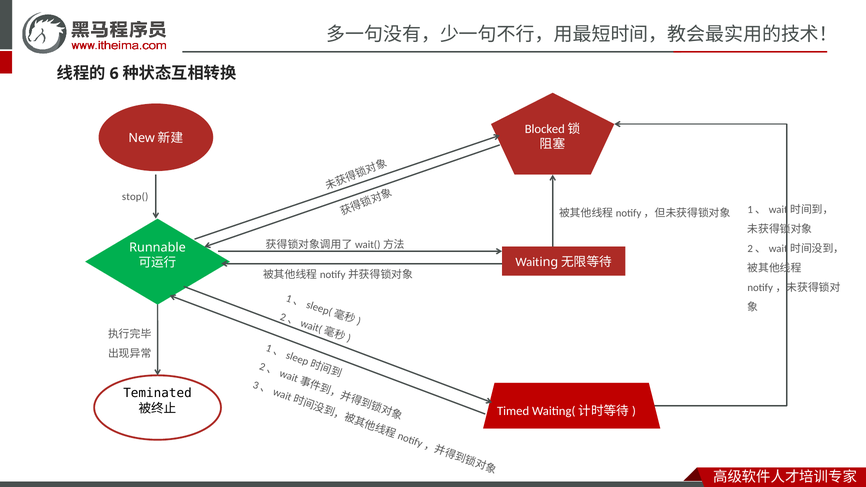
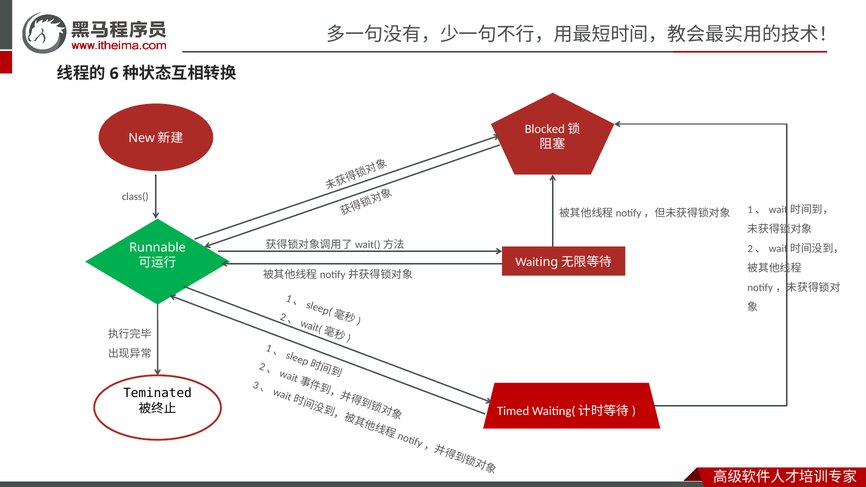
stop(: stop( -> class( (135, 197)
